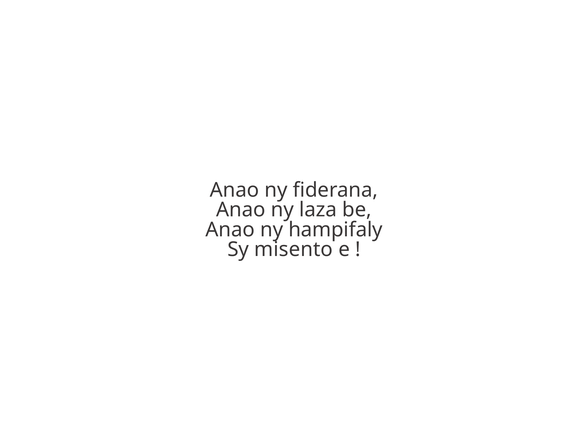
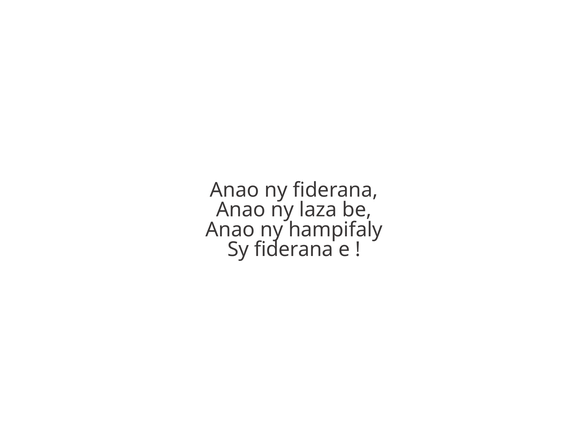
Sy misento: misento -> fiderana (294, 249)
